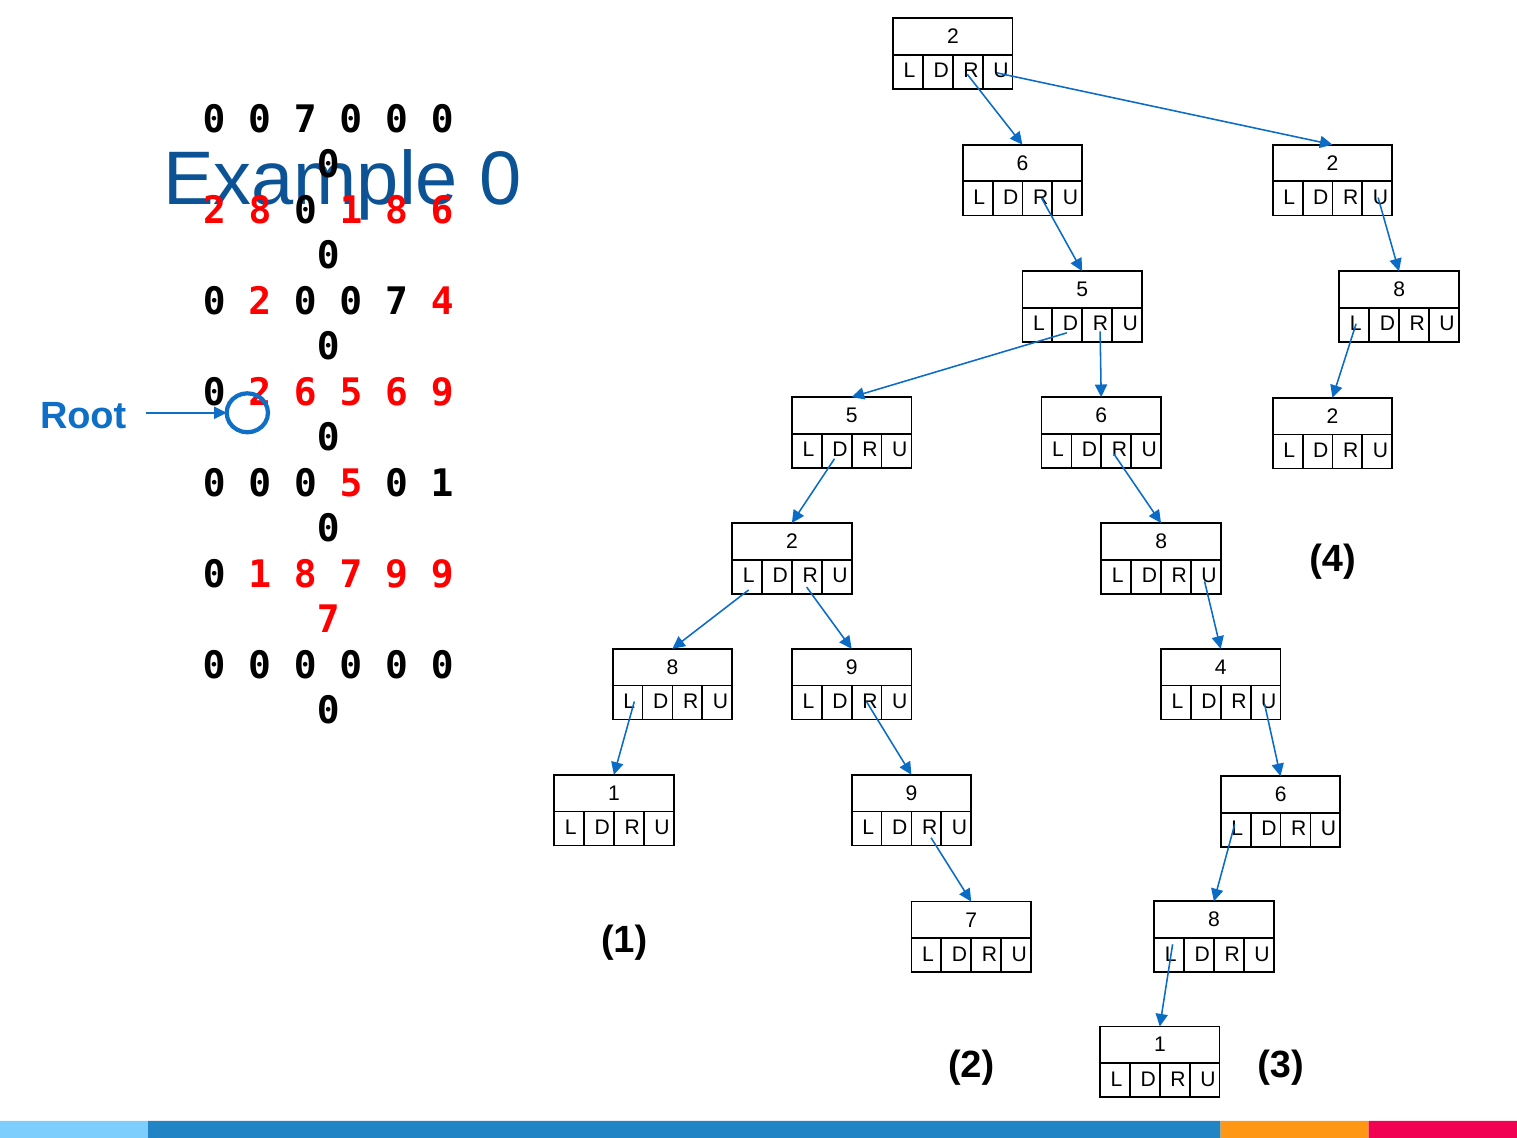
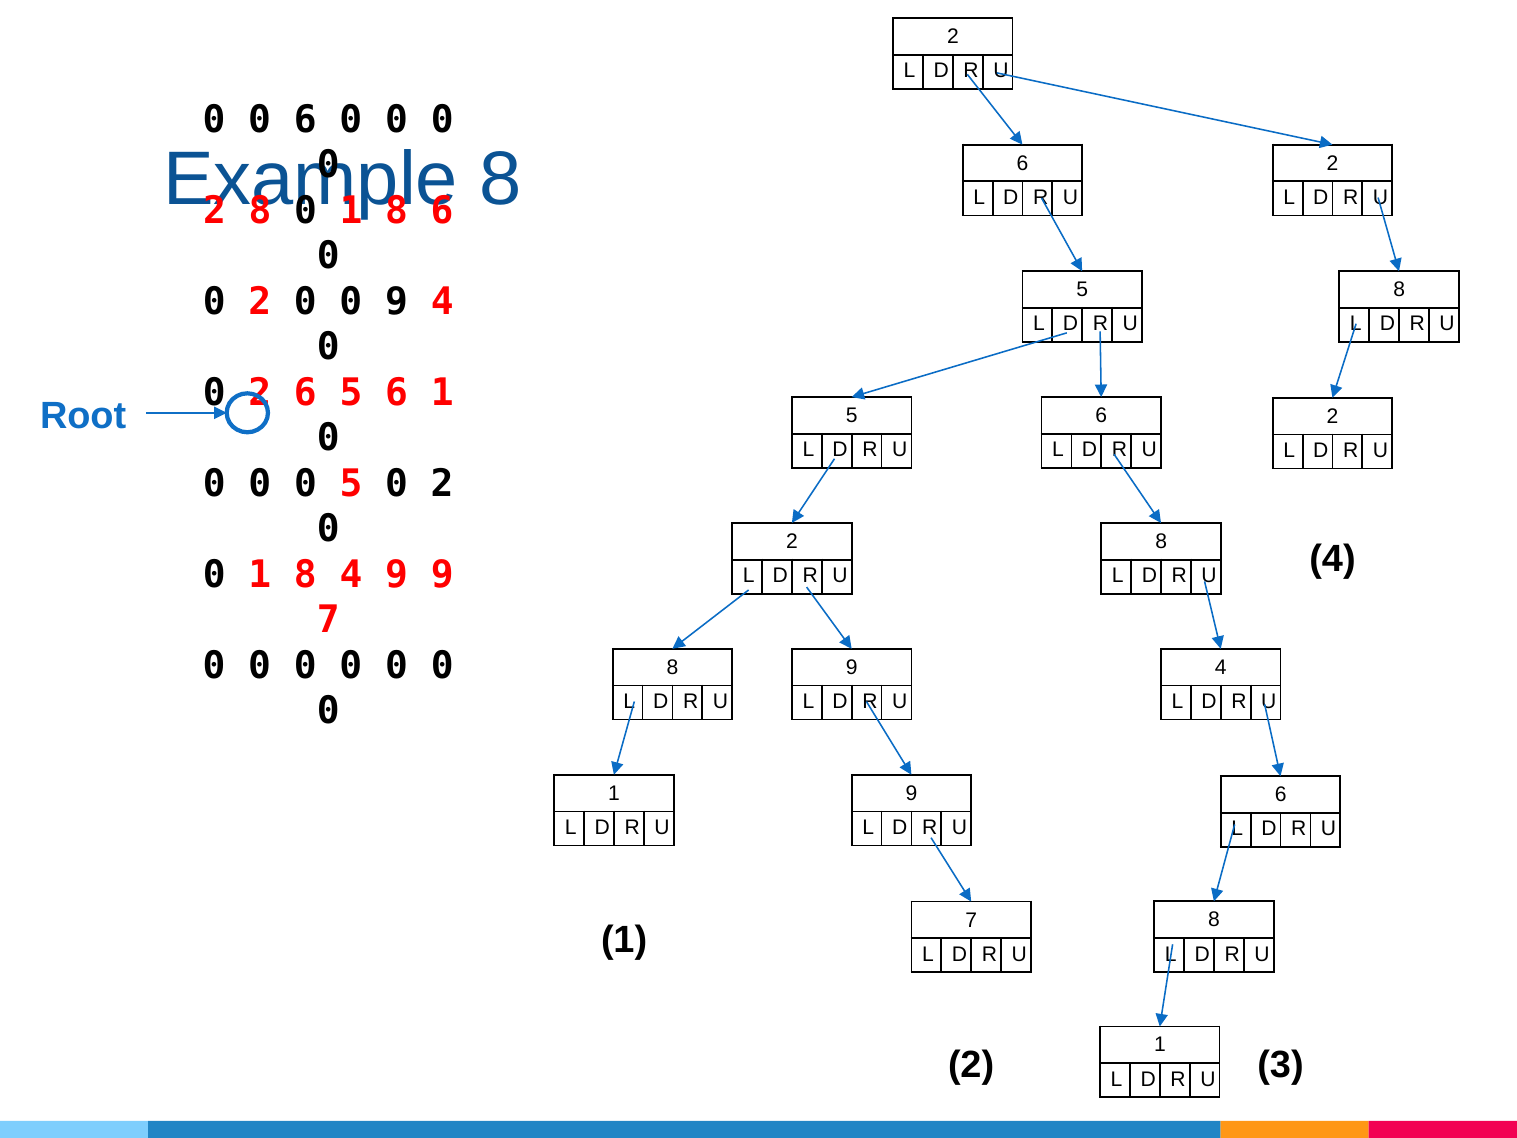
7: 7 -> 6 (305, 120)
0: 0 -> 8 (500, 180)
2 0 0 7: 7 -> 9 (397, 302)
6 9: 9 -> 1 (442, 393)
5 0 1: 1 -> 2 (442, 484)
8 7: 7 -> 4 (351, 575)
